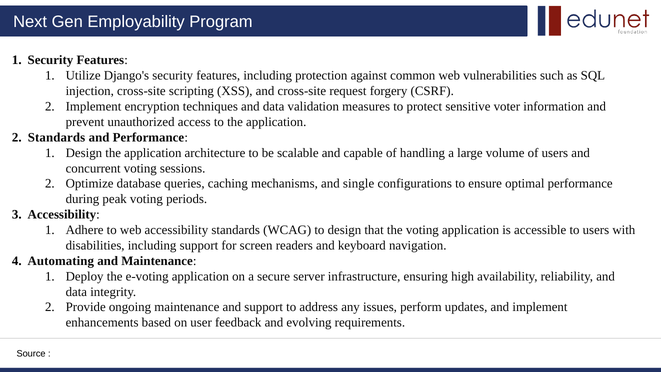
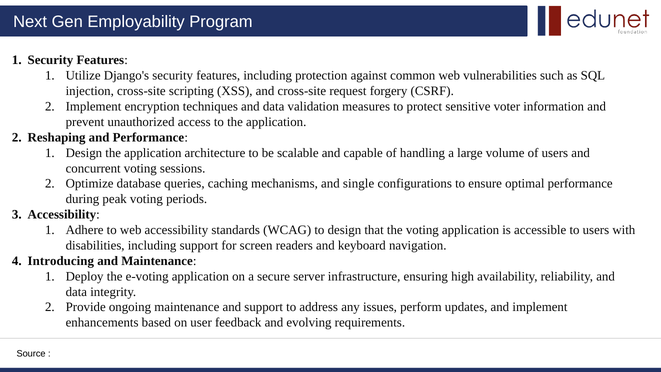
Standards: Standards -> Reshaping (57, 137)
Automating: Automating -> Introducing (61, 261)
